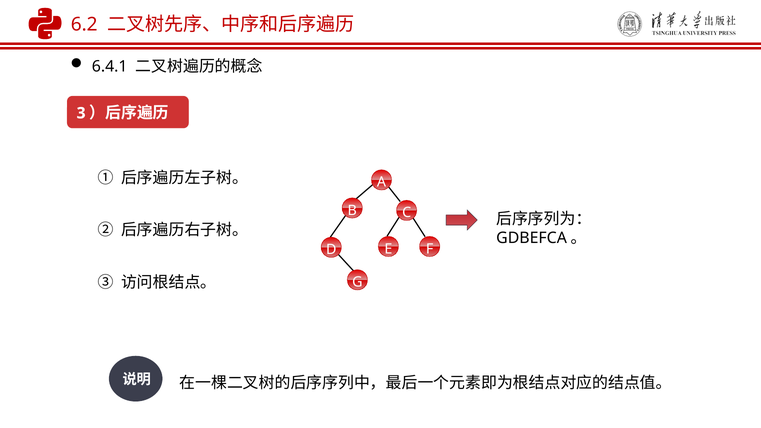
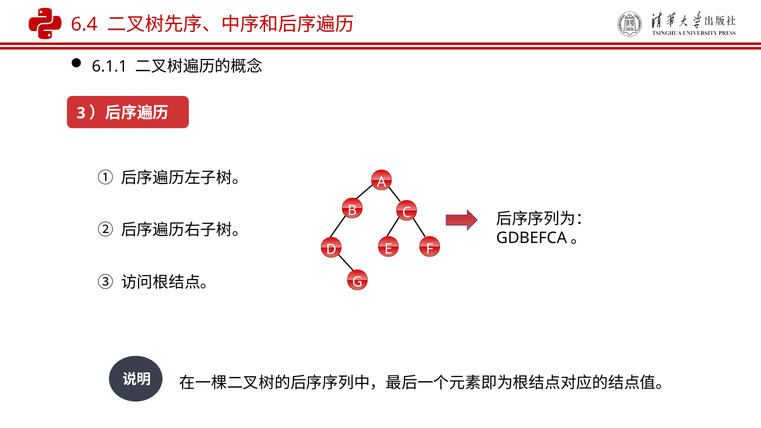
6.2: 6.2 -> 6.4 (84, 25)
6.4.1: 6.4.1 -> 6.1.1 (110, 66)
